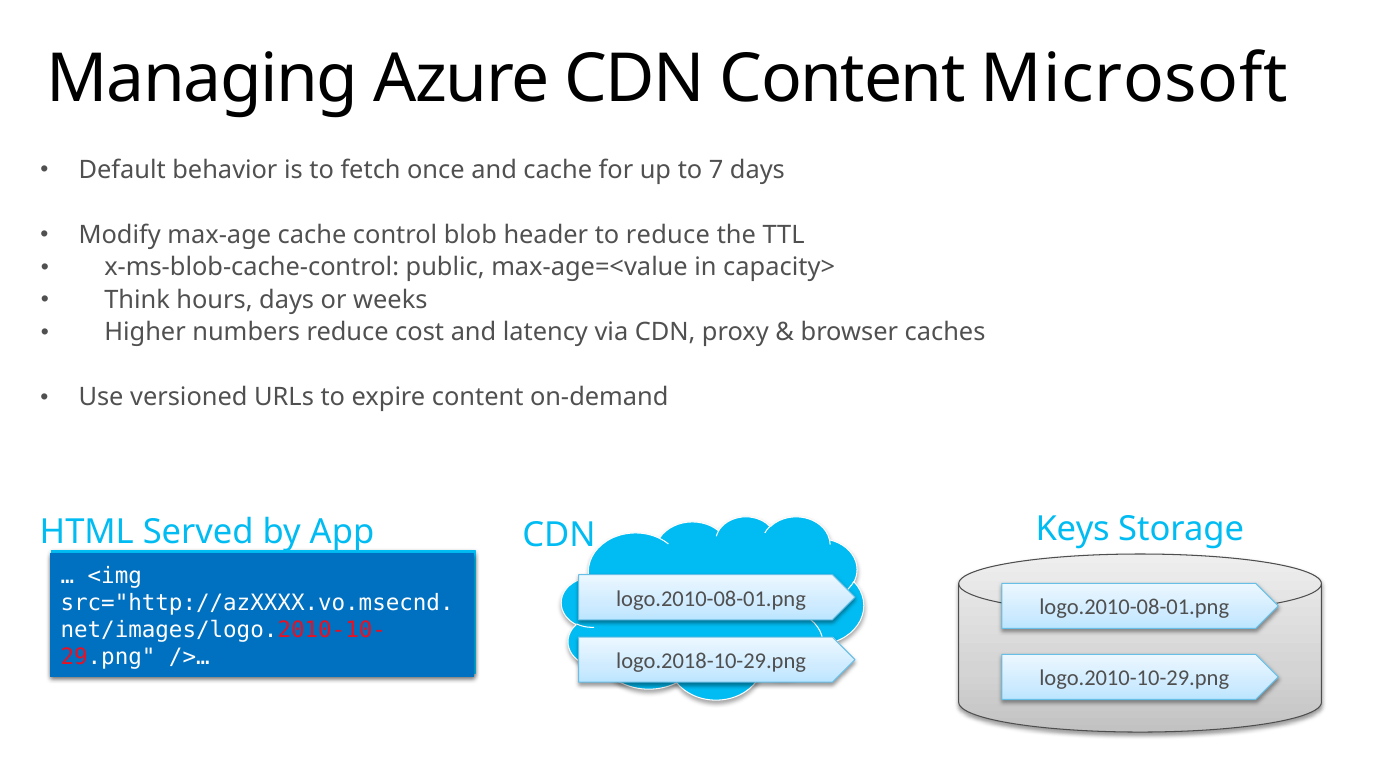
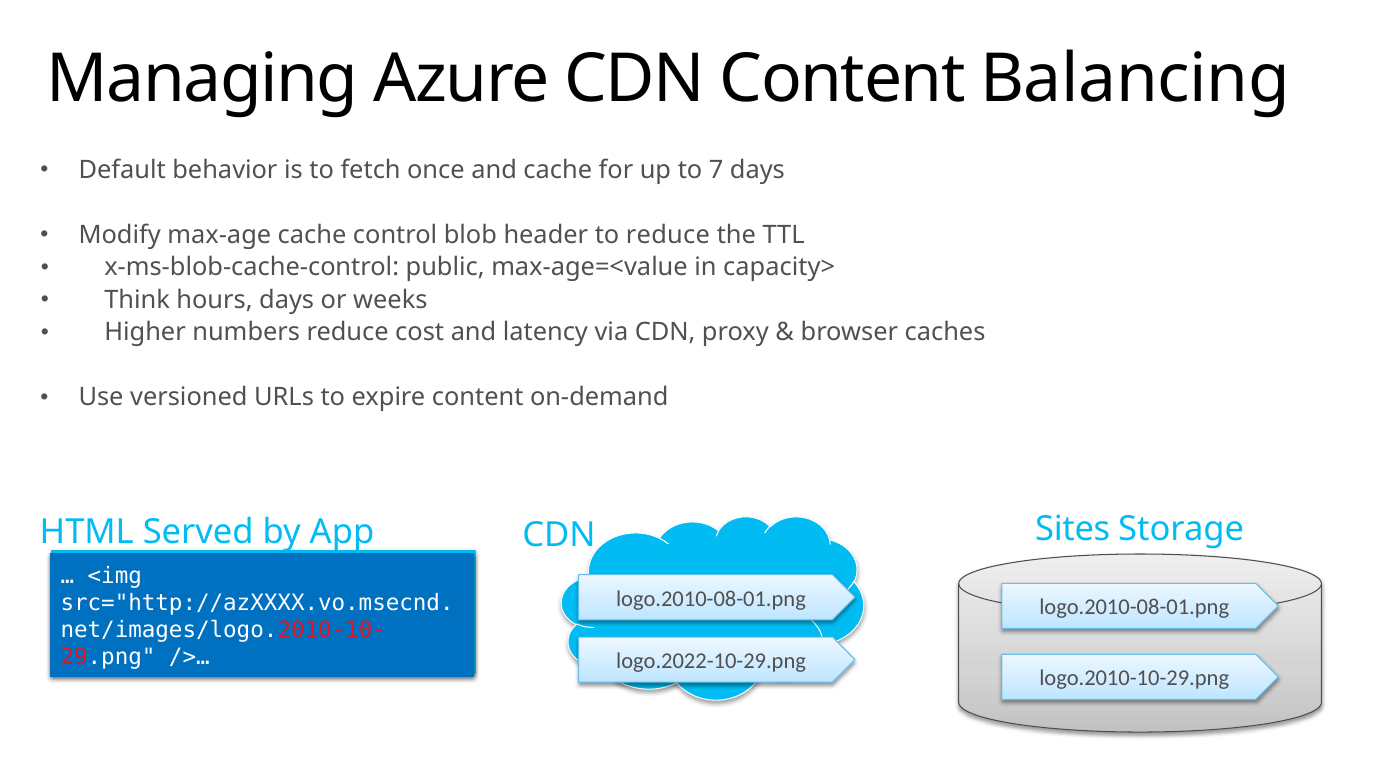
Microsoft: Microsoft -> Balancing (1135, 79)
Keys: Keys -> Sites (1073, 529)
logo.2018-10-29.png: logo.2018-10-29.png -> logo.2022-10-29.png (711, 661)
